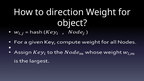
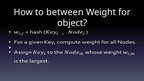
direction: direction -> between (65, 12)
